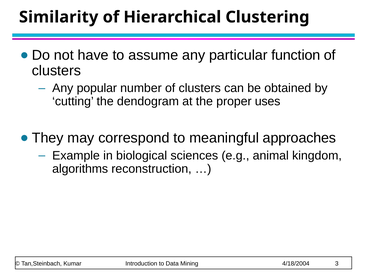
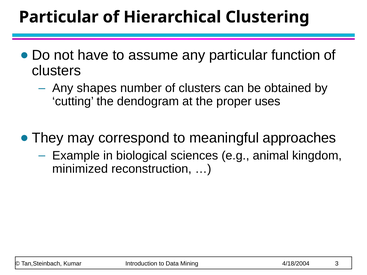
Similarity: Similarity -> Particular (59, 17)
popular: popular -> shapes (97, 88)
algorithms: algorithms -> minimized (80, 169)
